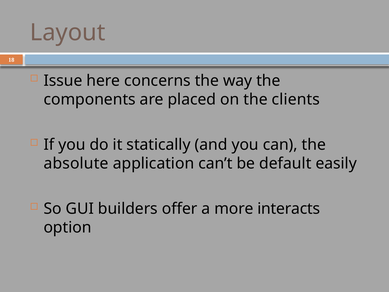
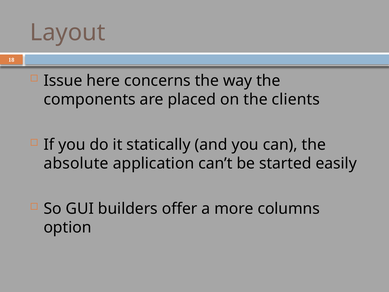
default: default -> started (285, 163)
interacts: interacts -> columns (289, 208)
